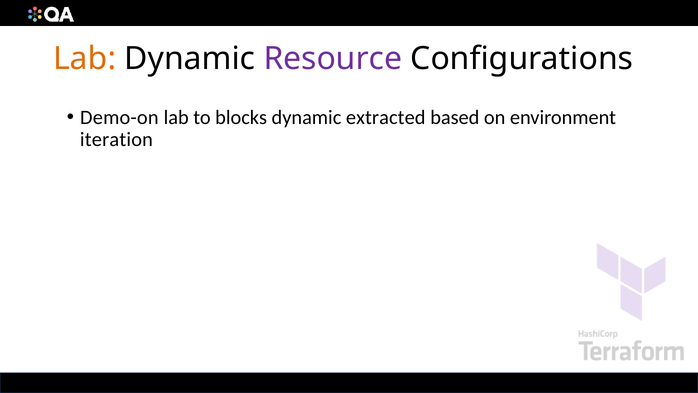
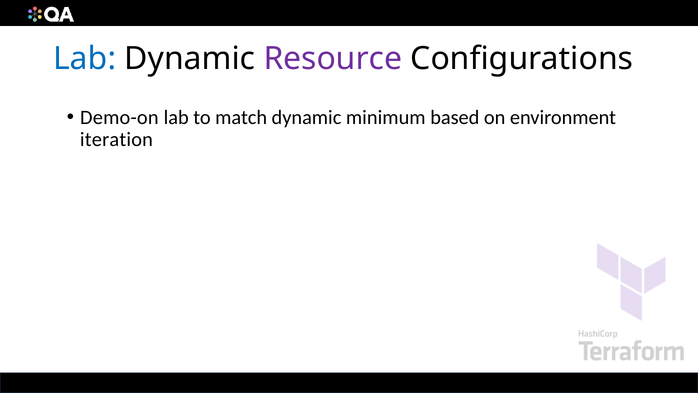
Lab colour: orange -> blue (85, 59)
blocks: blocks -> match (241, 117)
extracted: extracted -> minimum (386, 117)
